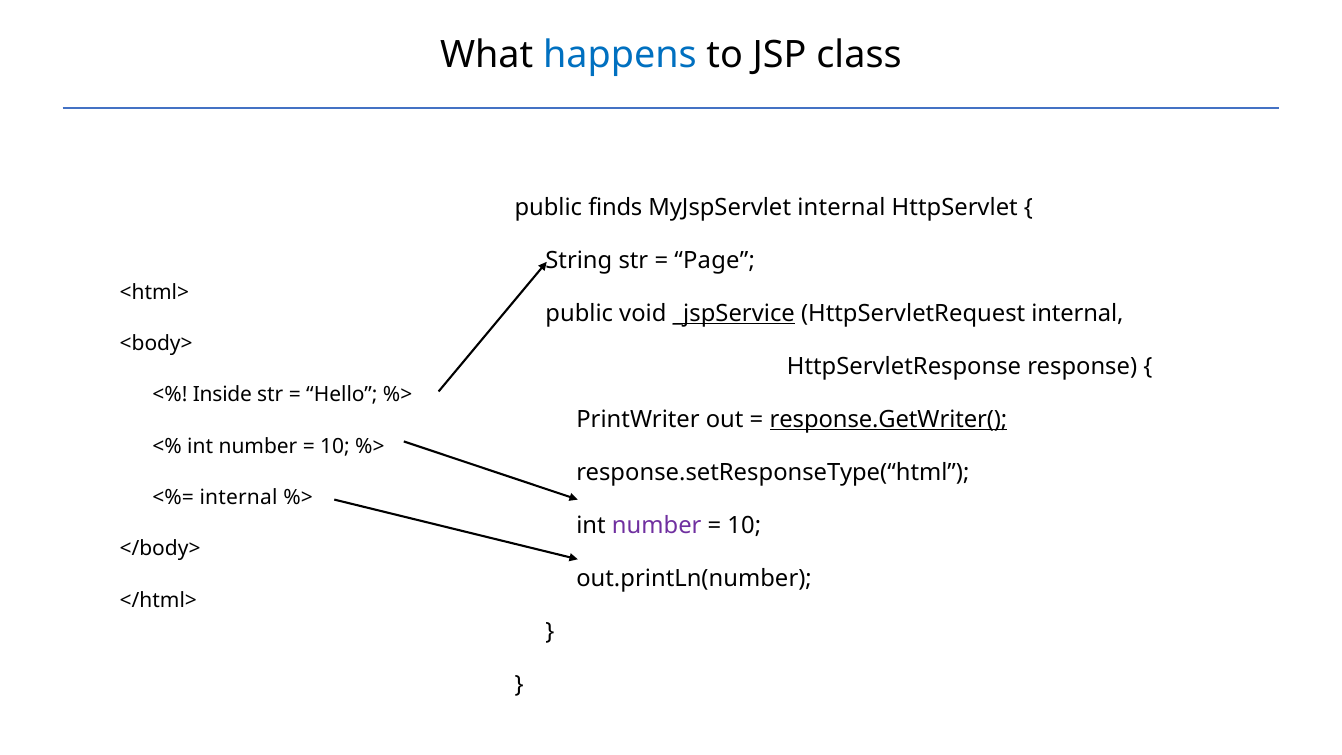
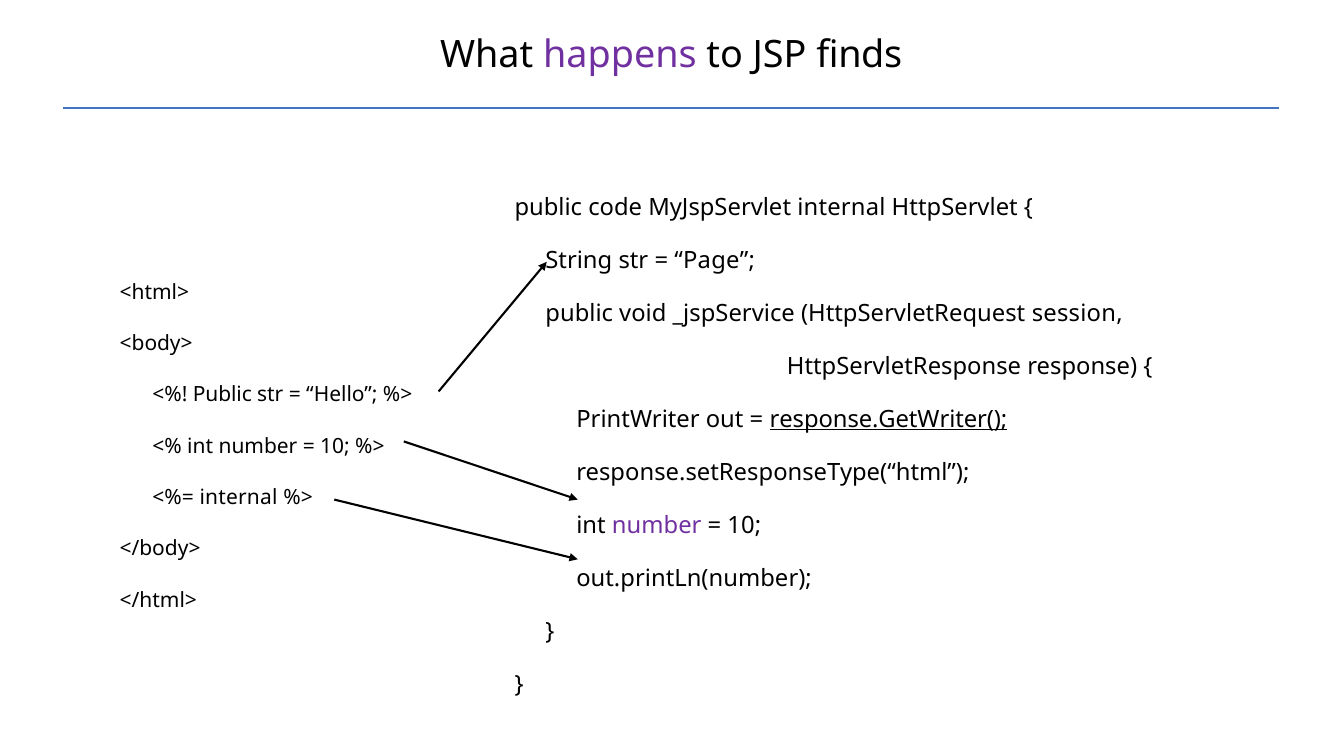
happens colour: blue -> purple (620, 55)
class: class -> finds (859, 55)
finds: finds -> code (615, 207)
_jspService underline: present -> none (734, 313)
HttpServletRequest internal: internal -> session (1077, 313)
Inside: Inside -> Public (222, 395)
